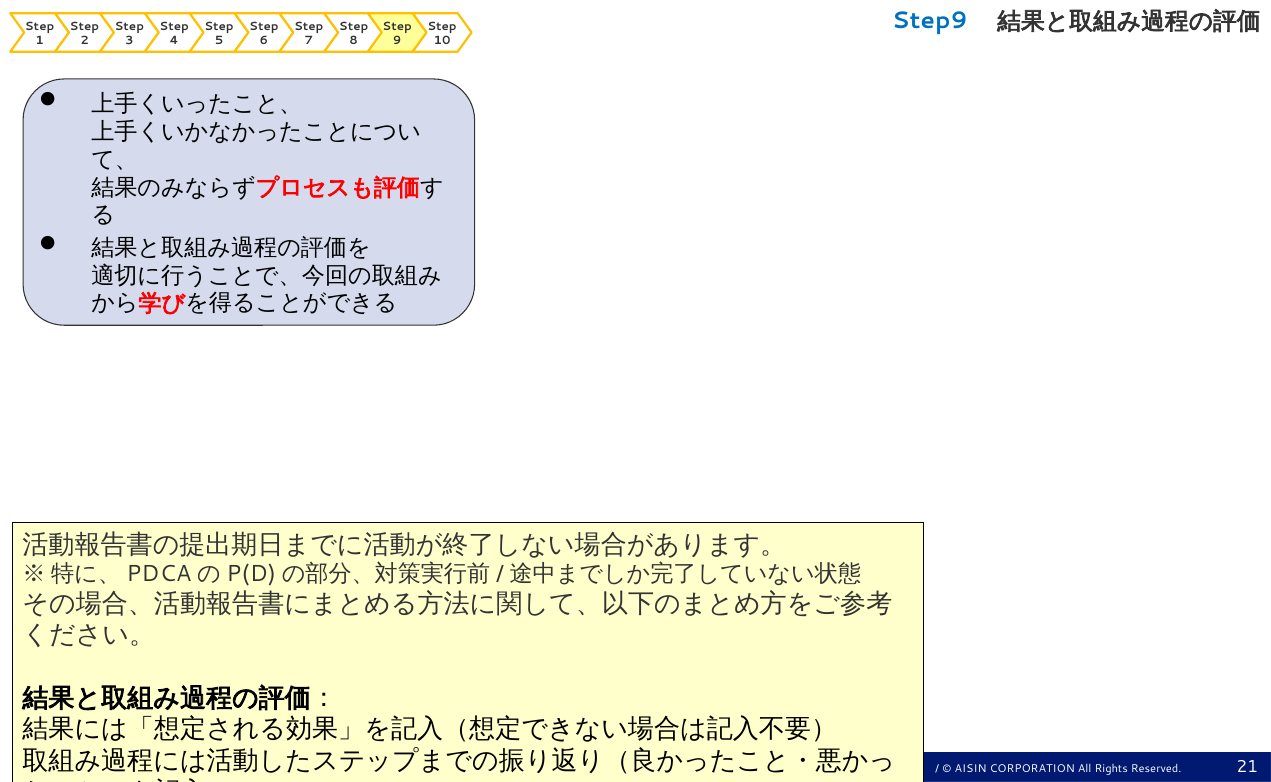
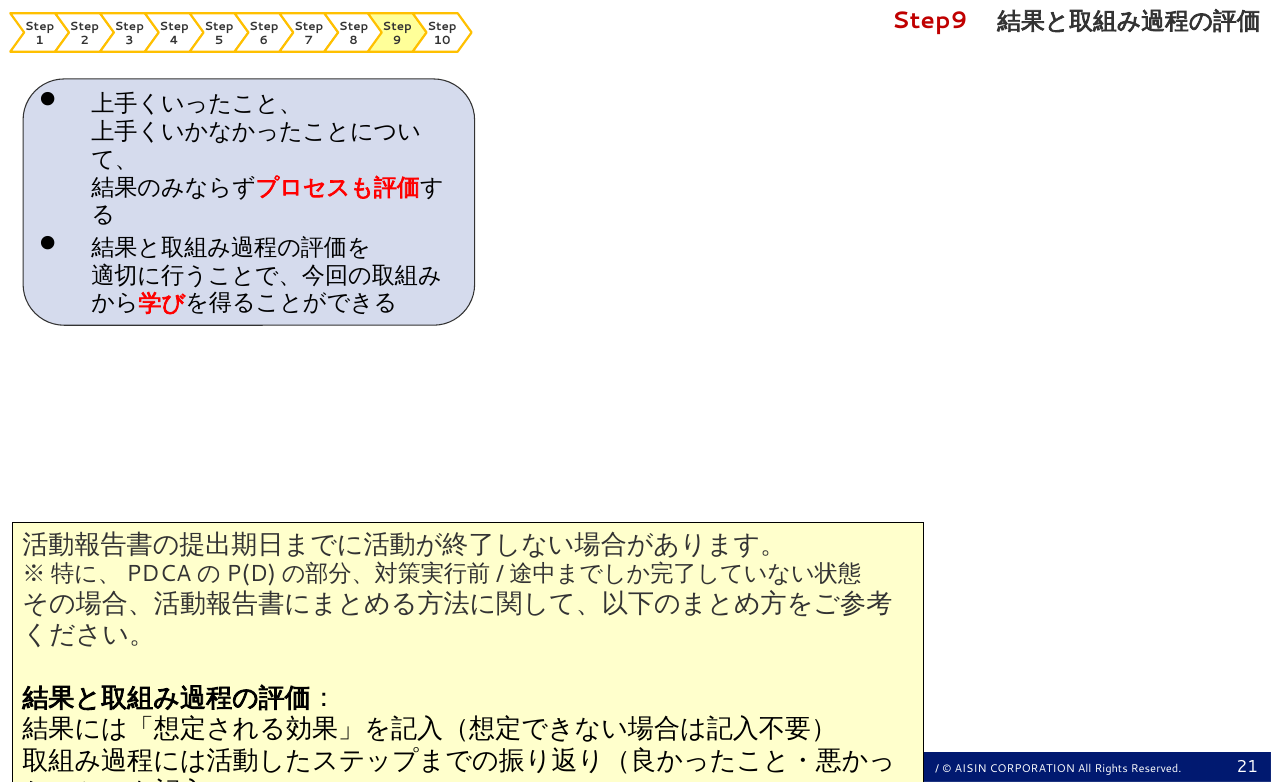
Step9 colour: blue -> red (930, 21)
